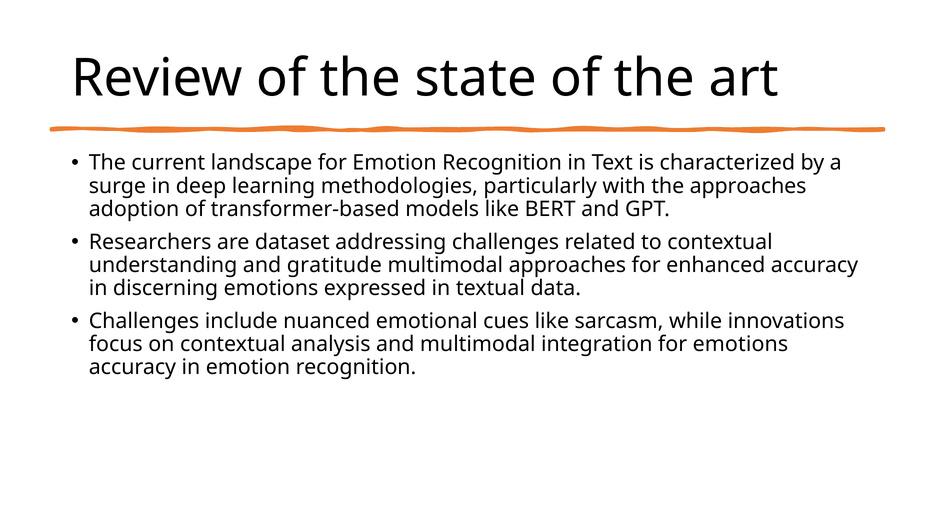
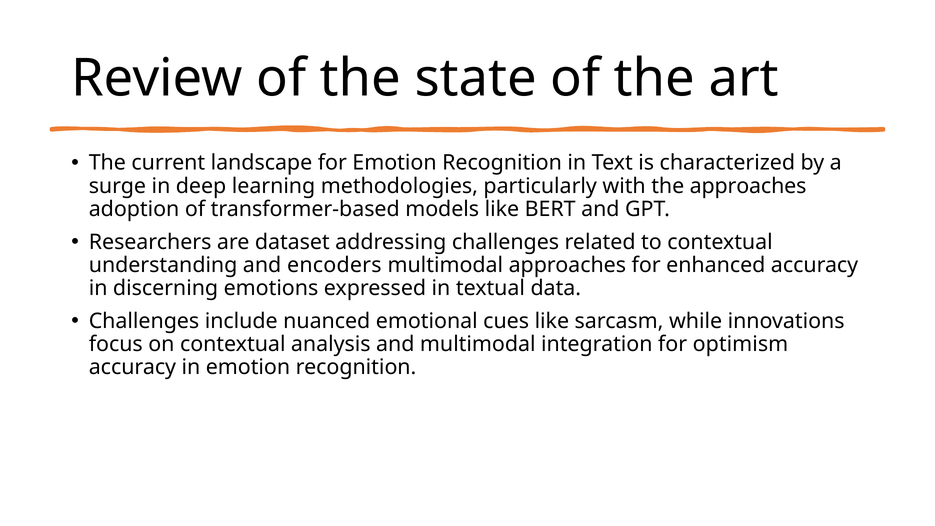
gratitude: gratitude -> encoders (334, 265)
for emotions: emotions -> optimism (740, 344)
